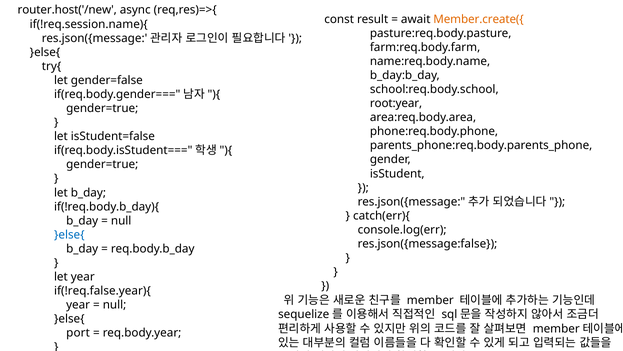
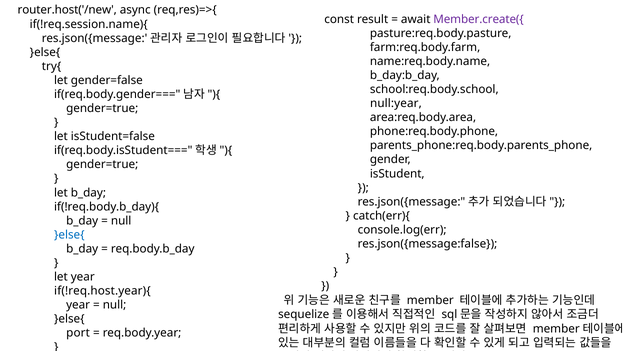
Member.create({ colour: orange -> purple (479, 19)
root:year: root:year -> null:year (396, 103)
if(!req.false.year){: if(!req.false.year){ -> if(!req.host.year){ (102, 290)
